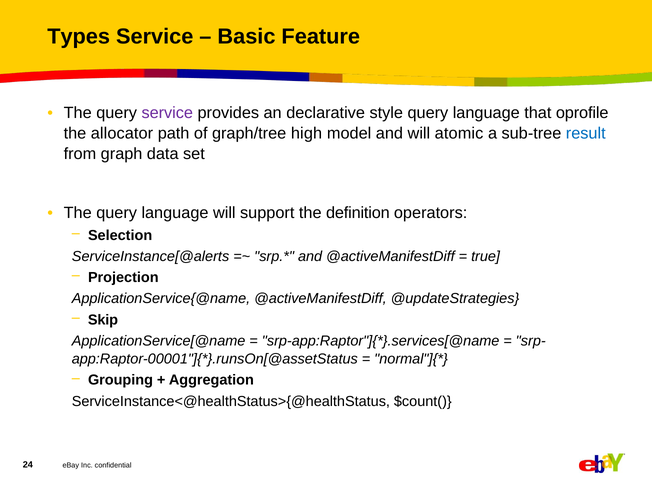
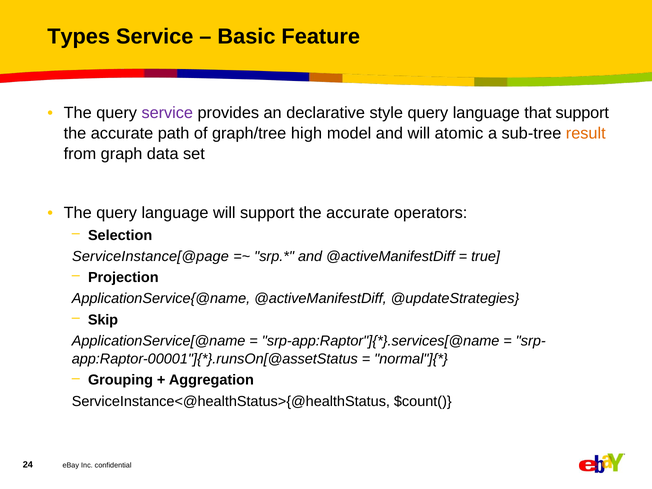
that oprofile: oprofile -> support (582, 113)
allocator: allocator -> accurate (122, 133)
result colour: blue -> orange (586, 133)
will support the definition: definition -> accurate (358, 213)
ServiceInstance[@alerts: ServiceInstance[@alerts -> ServiceInstance[@page (150, 256)
